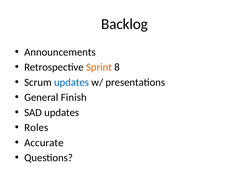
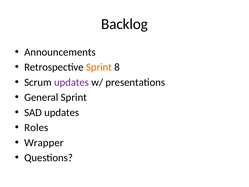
updates colour: blue -> purple (72, 82)
General Finish: Finish -> Sprint (74, 97)
Accurate: Accurate -> Wrapper (44, 143)
